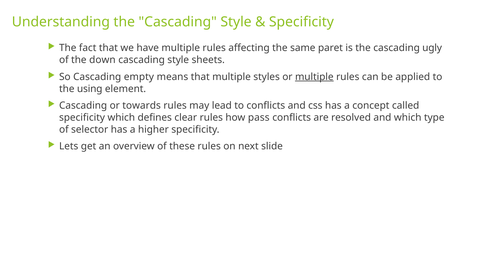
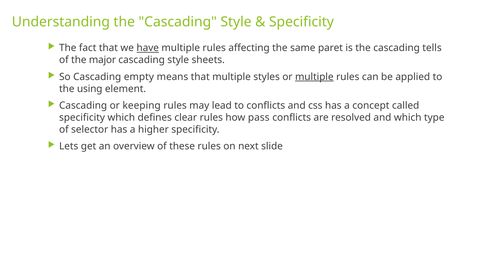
have underline: none -> present (148, 48)
ugly: ugly -> tells (432, 48)
down: down -> major (103, 60)
towards: towards -> keeping (142, 106)
